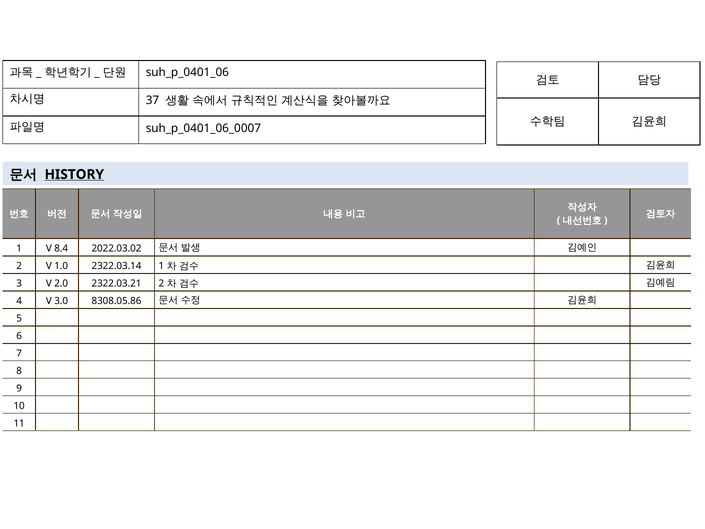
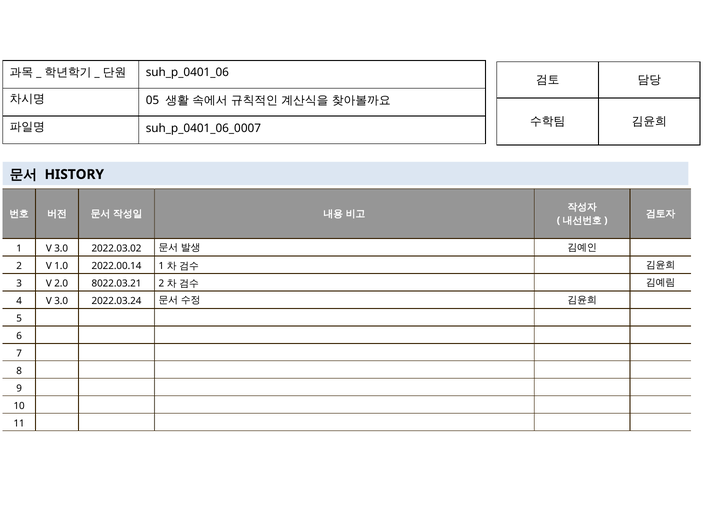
37: 37 -> 05 (152, 100)
HISTORY underline: present -> none (74, 174)
1 V 8.4: 8.4 -> 3.0 (61, 248)
2322.03.14: 2322.03.14 -> 2022.00.14 (117, 266)
2322.03.21: 2322.03.21 -> 8022.03.21 (117, 283)
8308.05.86: 8308.05.86 -> 2022.03.24 (117, 301)
